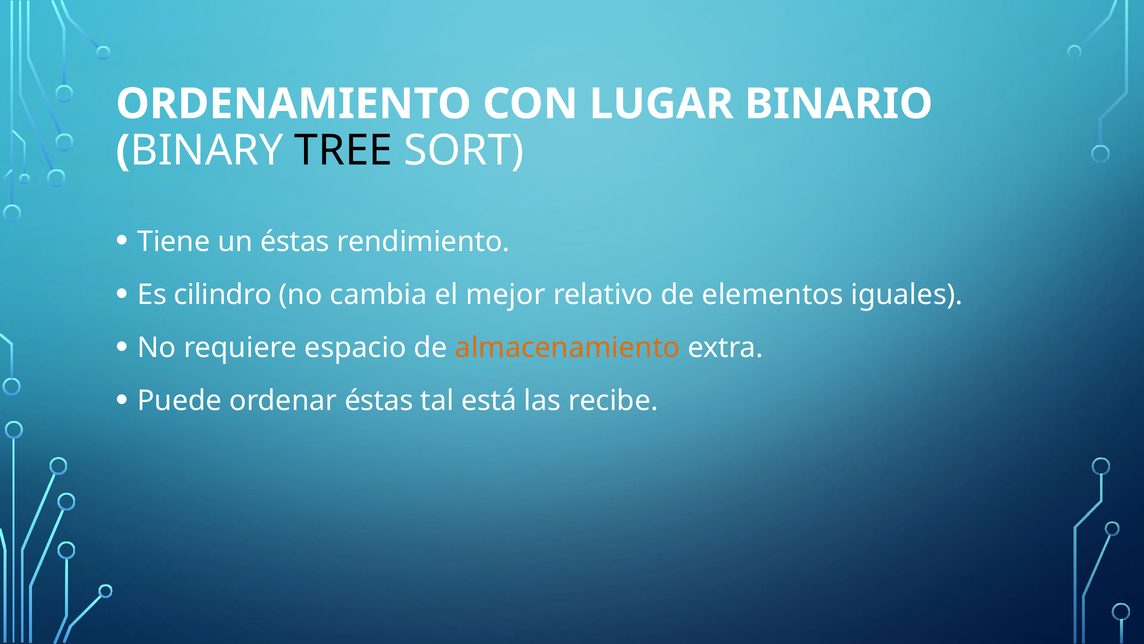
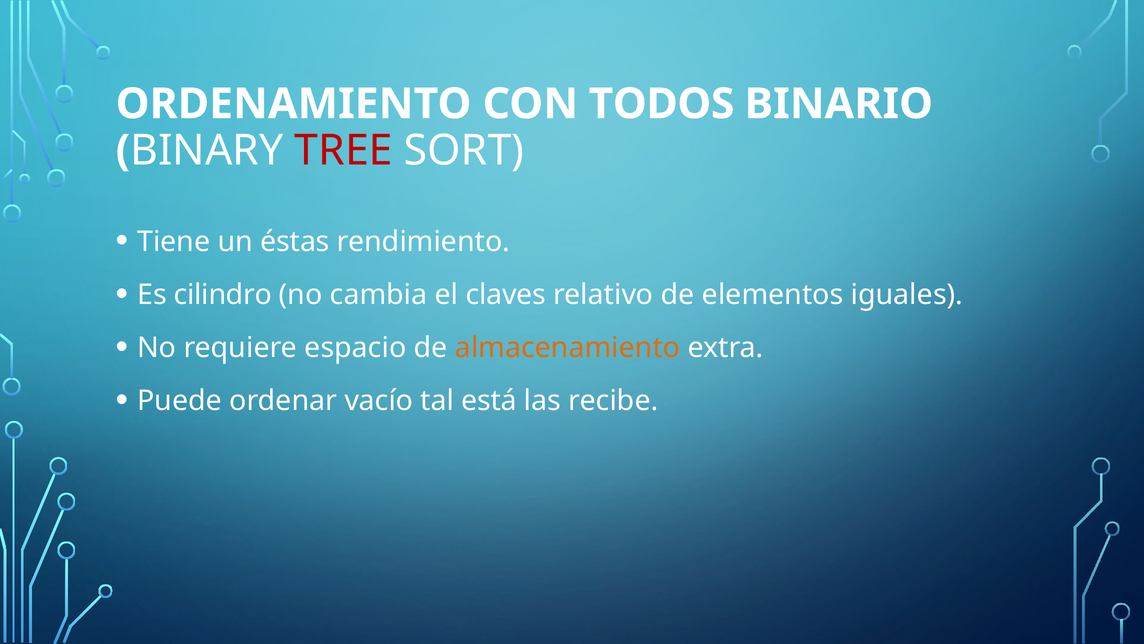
LUGAR: LUGAR -> TODOS (662, 104)
TREE colour: black -> red (344, 150)
mejor: mejor -> claves (506, 295)
ordenar éstas: éstas -> vacío (379, 401)
